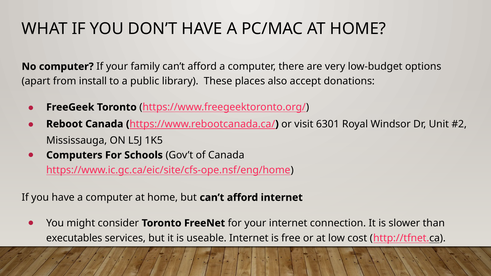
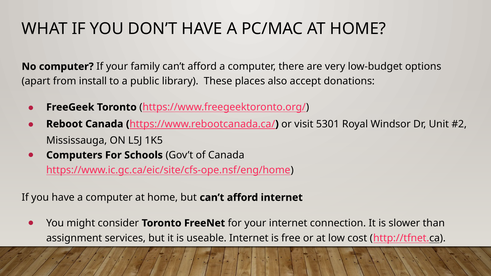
6301: 6301 -> 5301 (328, 124)
executables: executables -> assignment (74, 238)
